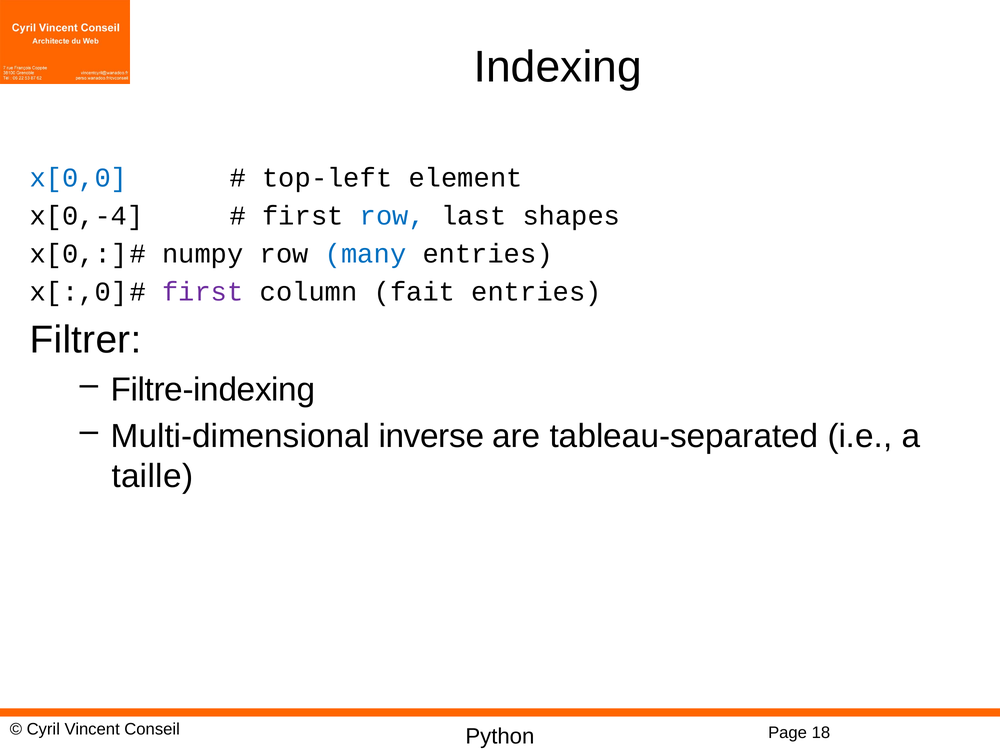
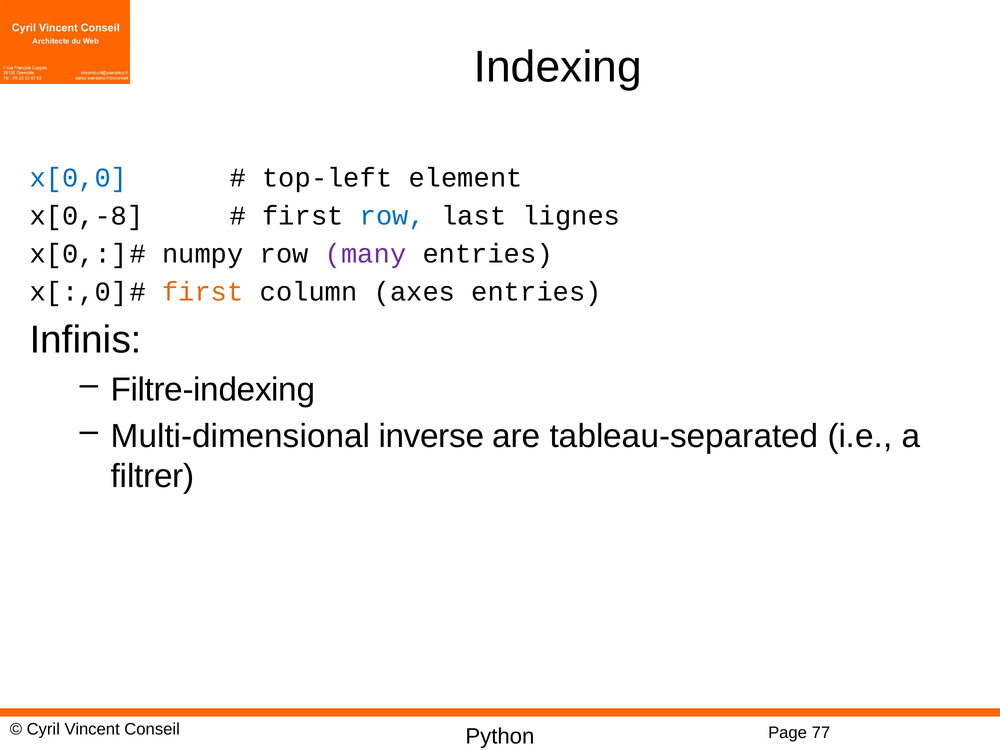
x[0,-4: x[0,-4 -> x[0,-8 (87, 216)
shapes: shapes -> lignes (571, 216)
many colour: blue -> purple (366, 254)
first colour: purple -> orange (203, 292)
fait: fait -> axes (414, 292)
Filtrer: Filtrer -> Infinis (86, 340)
taille: taille -> filtrer (153, 476)
18: 18 -> 77 (821, 733)
